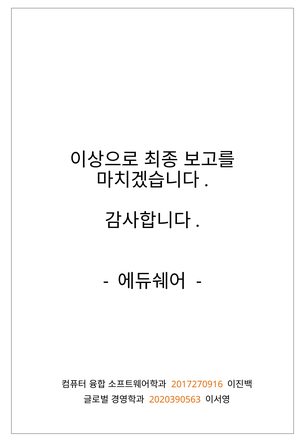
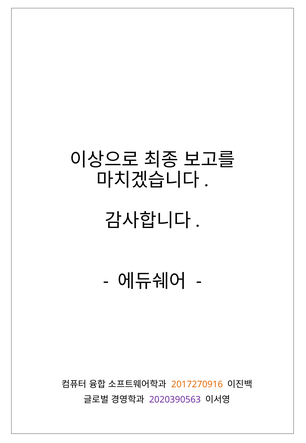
2020390563 colour: orange -> purple (175, 399)
